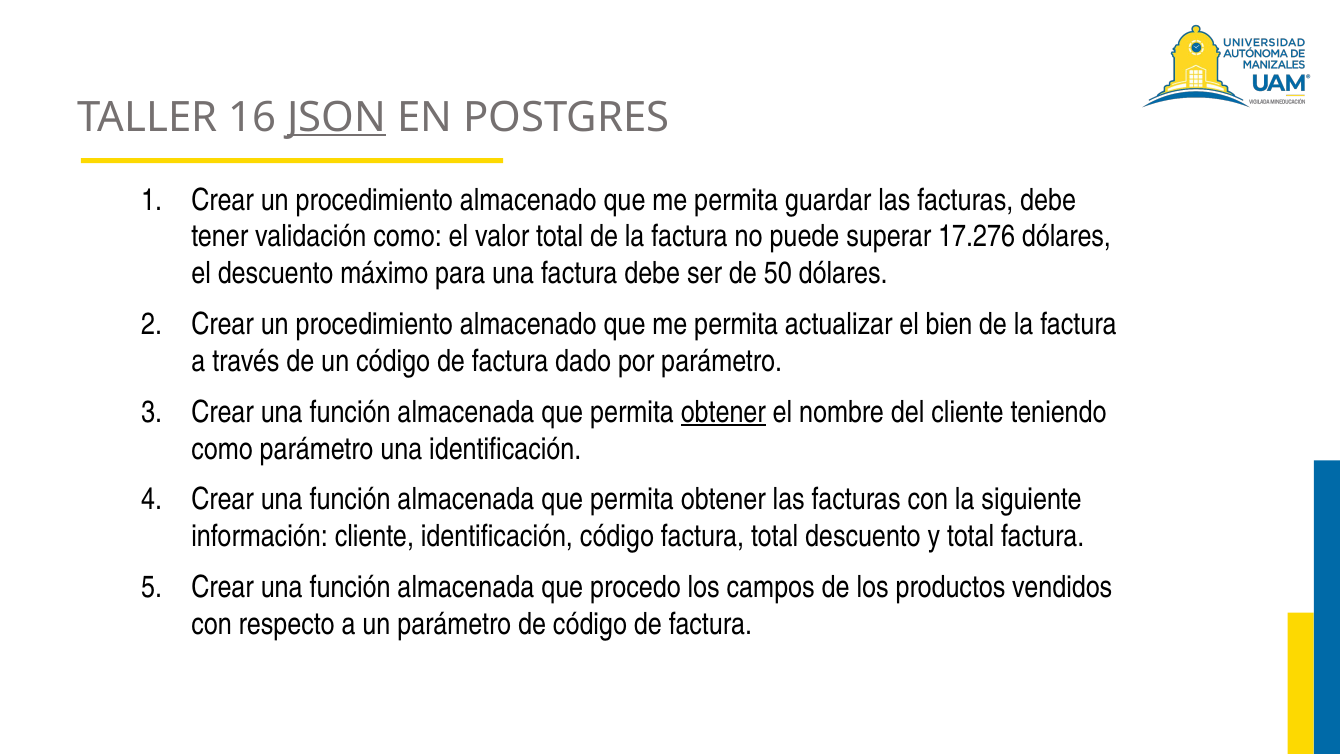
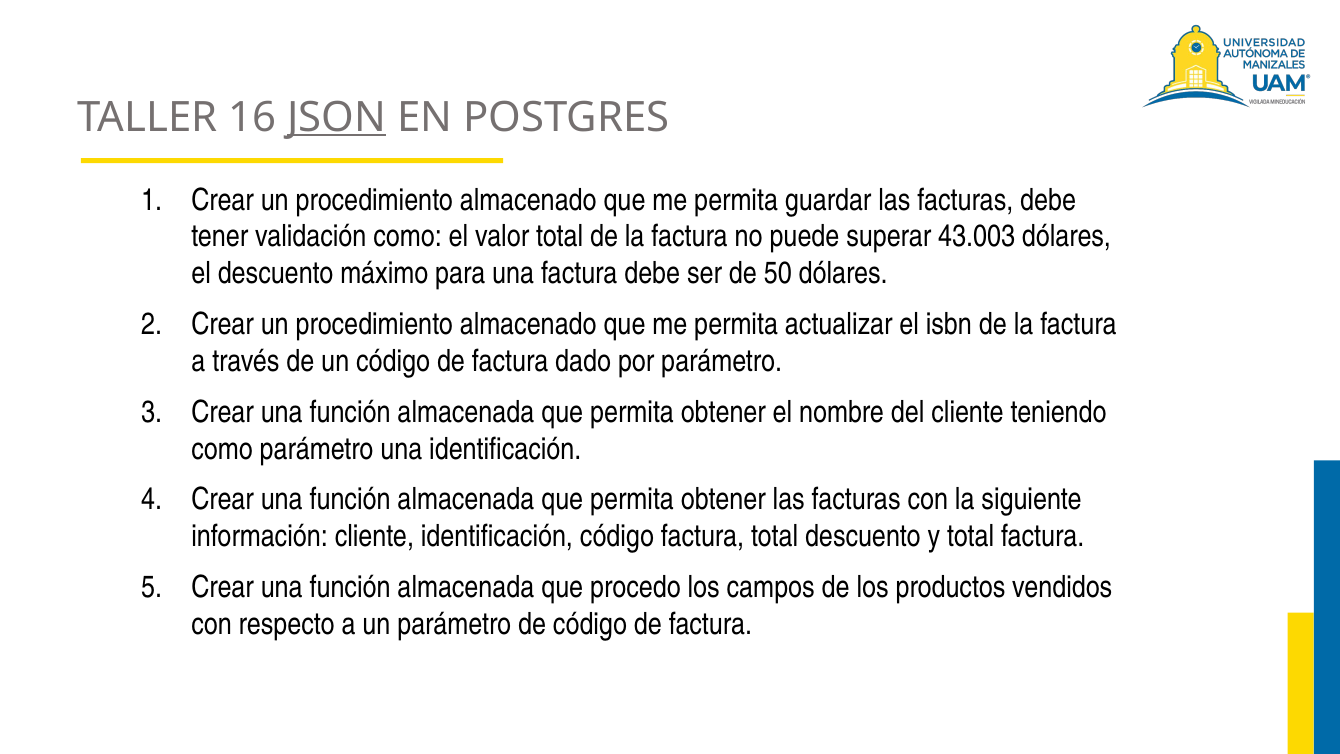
17.276: 17.276 -> 43.003 (977, 237)
bien: bien -> isbn (949, 324)
obtener underline: present -> none (723, 412)
